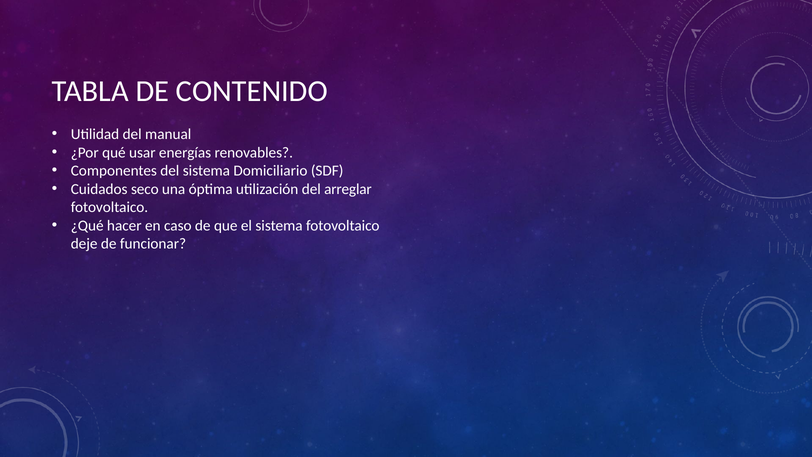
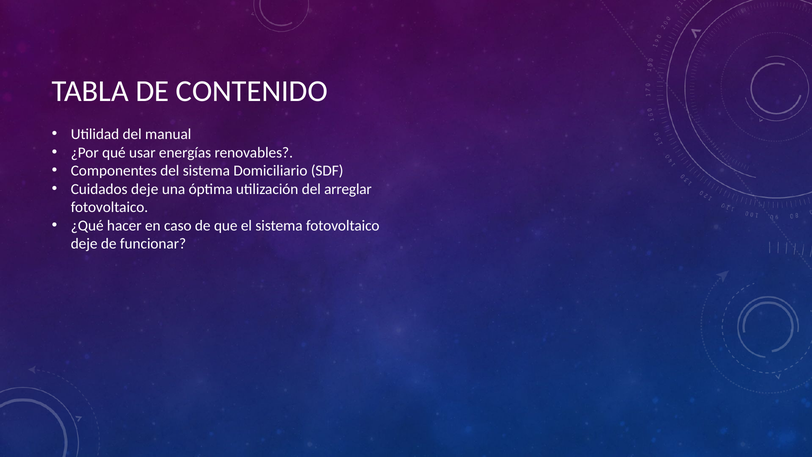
Cuidados seco: seco -> deje (145, 189)
